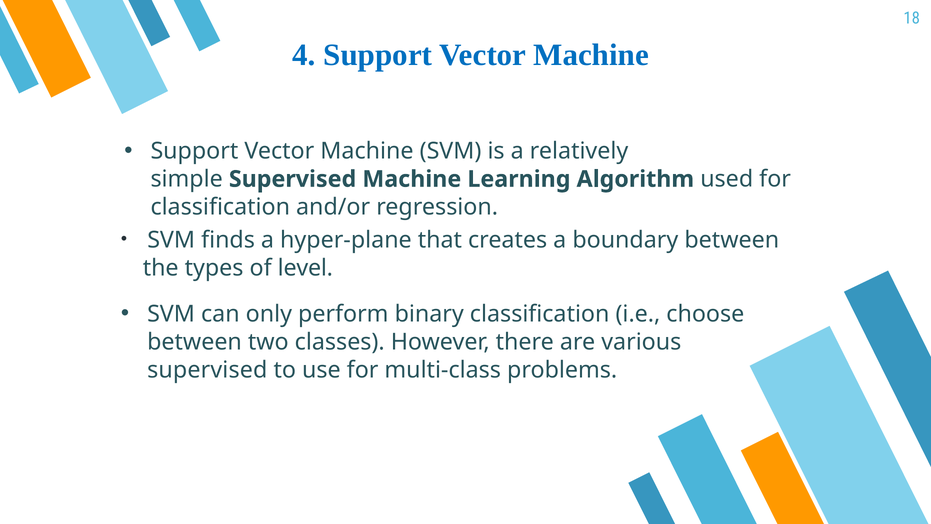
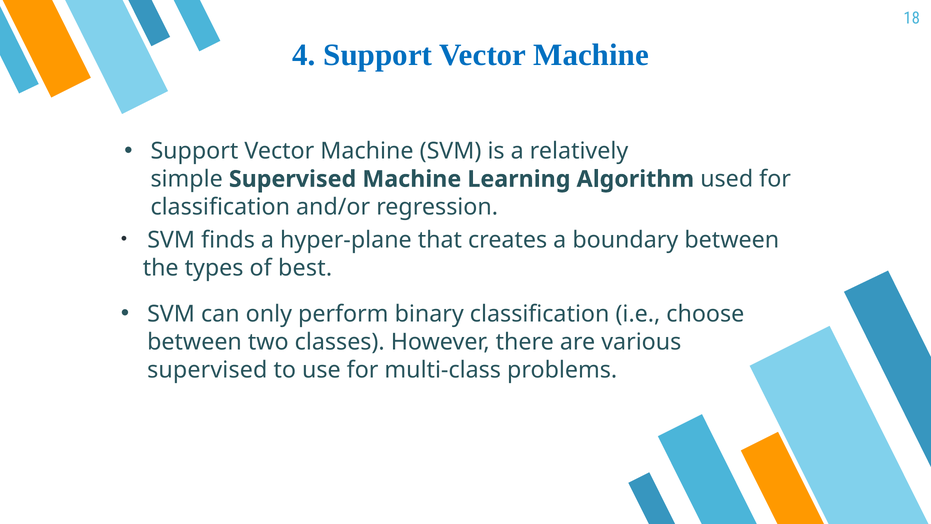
level: level -> best (305, 268)
